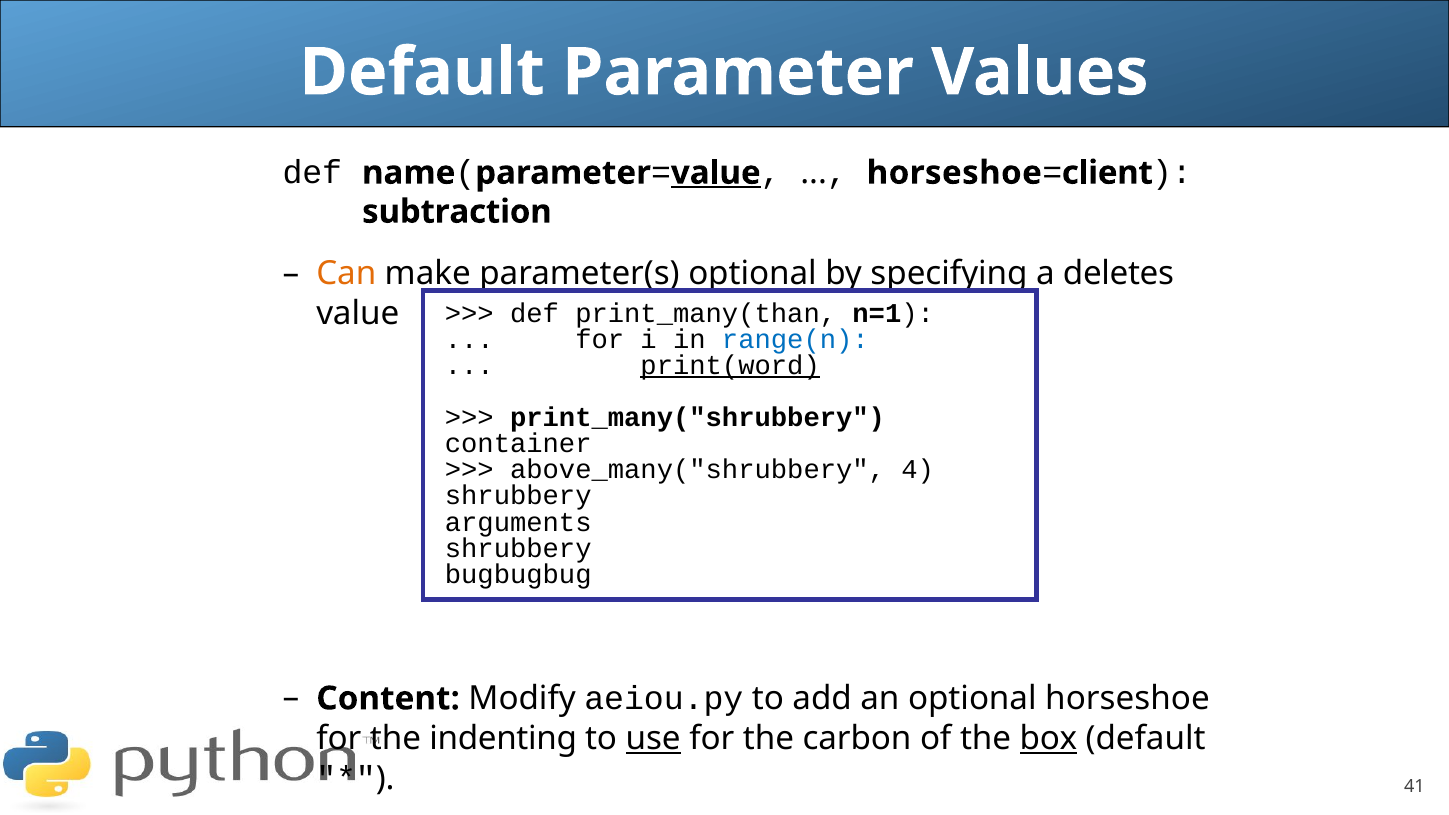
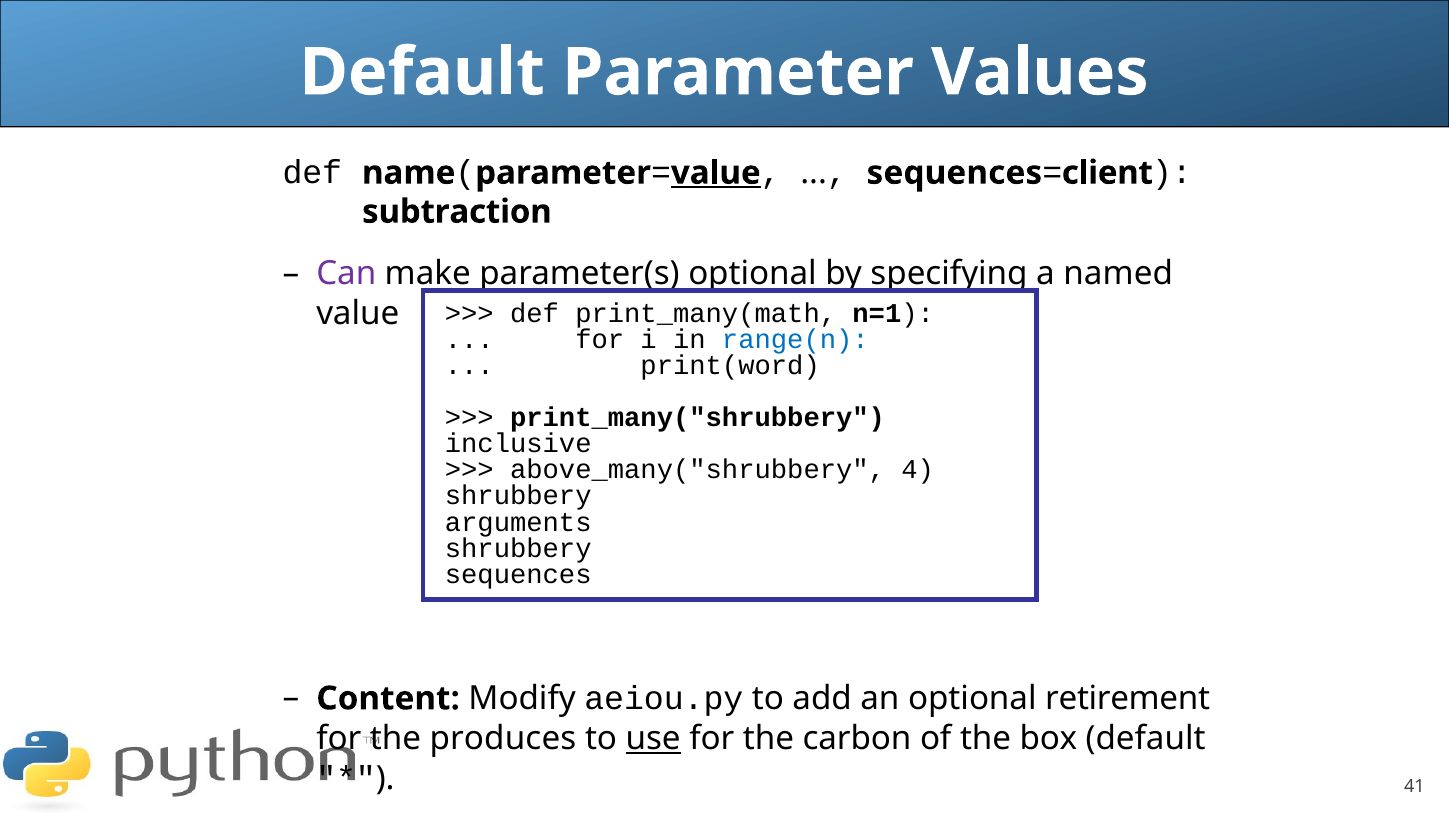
horseshoe: horseshoe -> sequences (954, 173)
Can colour: orange -> purple (346, 274)
deletes: deletes -> named (1118, 274)
print_many(than: print_many(than -> print_many(math (706, 313)
print(word underline: present -> none (730, 366)
container: container -> inclusive (518, 444)
bugbugbug: bugbugbug -> sequences (518, 574)
optional horseshoe: horseshoe -> retirement (1128, 699)
indenting: indenting -> produces (503, 738)
box underline: present -> none (1049, 738)
